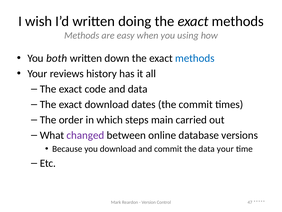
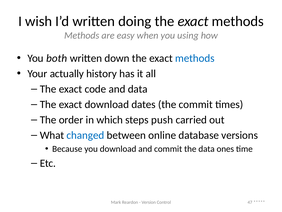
reviews: reviews -> actually (67, 73)
main: main -> push (162, 120)
changed colour: purple -> blue (85, 135)
data your: your -> ones (225, 149)
